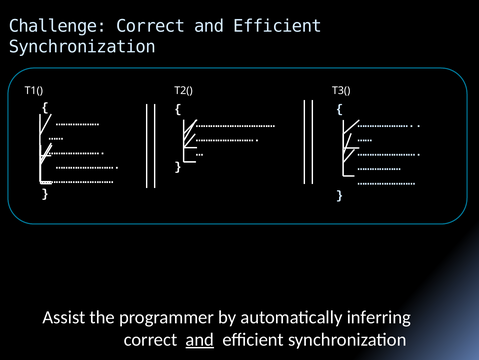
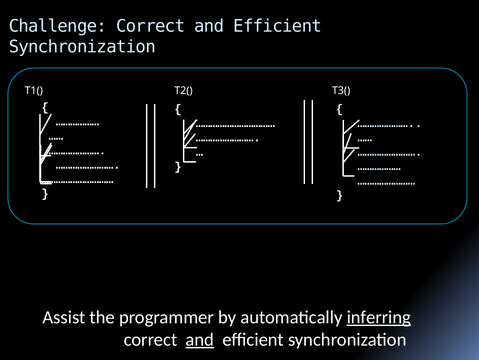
inferring underline: none -> present (379, 317)
